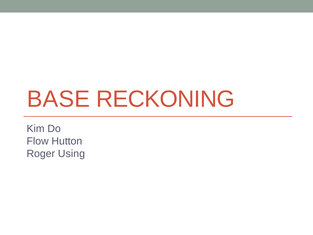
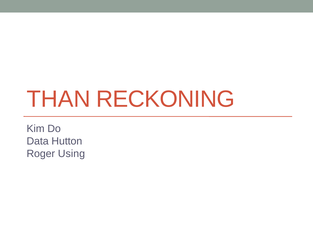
BASE: BASE -> THAN (59, 99)
Flow: Flow -> Data (38, 141)
